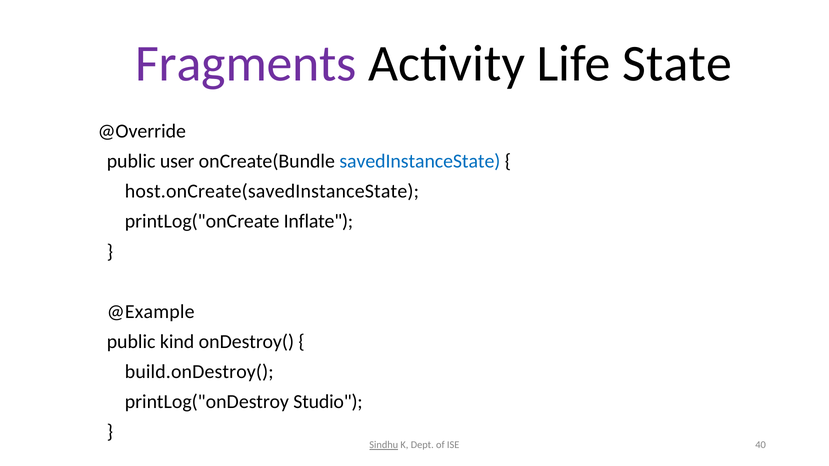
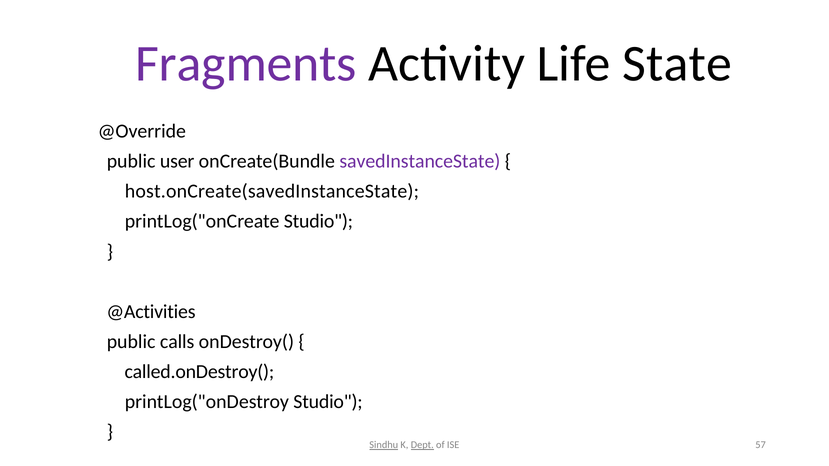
savedInstanceState colour: blue -> purple (420, 161)
printLog("onCreate Inflate: Inflate -> Studio (318, 222)
@Example: @Example -> @Activities (151, 312)
kind: kind -> calls (177, 342)
build.onDestroy(: build.onDestroy( -> called.onDestroy( (199, 372)
Dept underline: none -> present (422, 445)
40: 40 -> 57 (761, 445)
